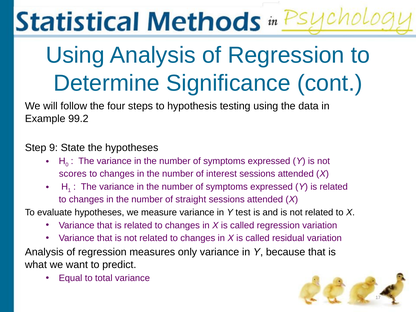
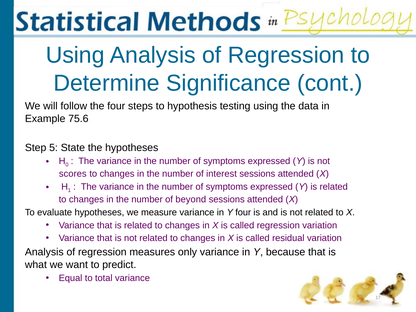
99.2: 99.2 -> 75.6 (78, 119)
9: 9 -> 5 (54, 148)
straight: straight -> beyond (191, 199)
Y test: test -> four (243, 212)
